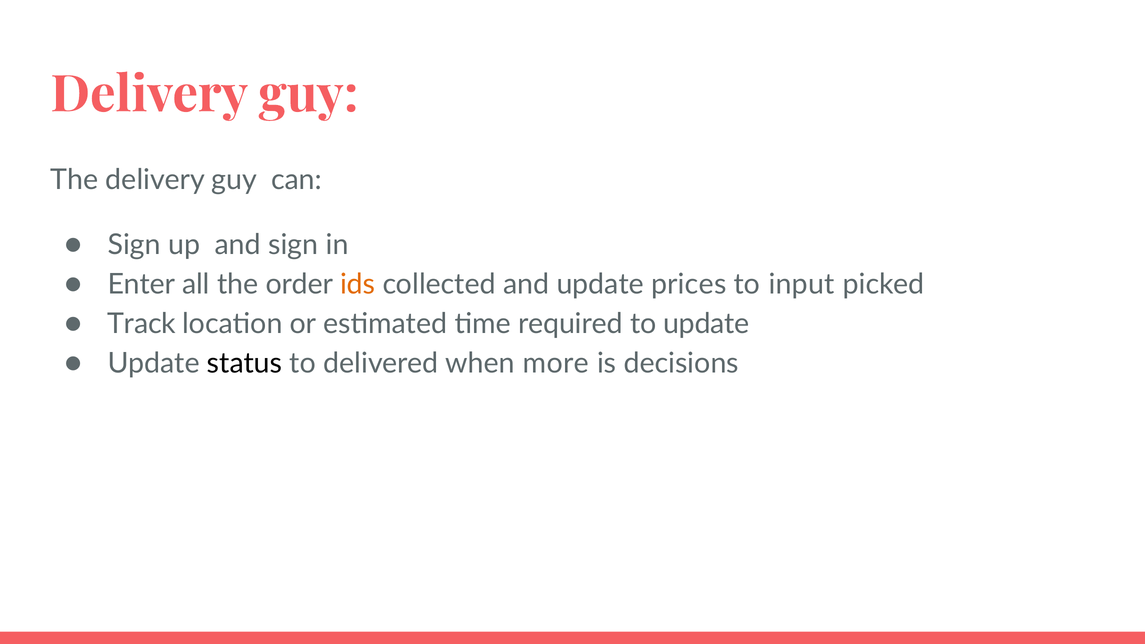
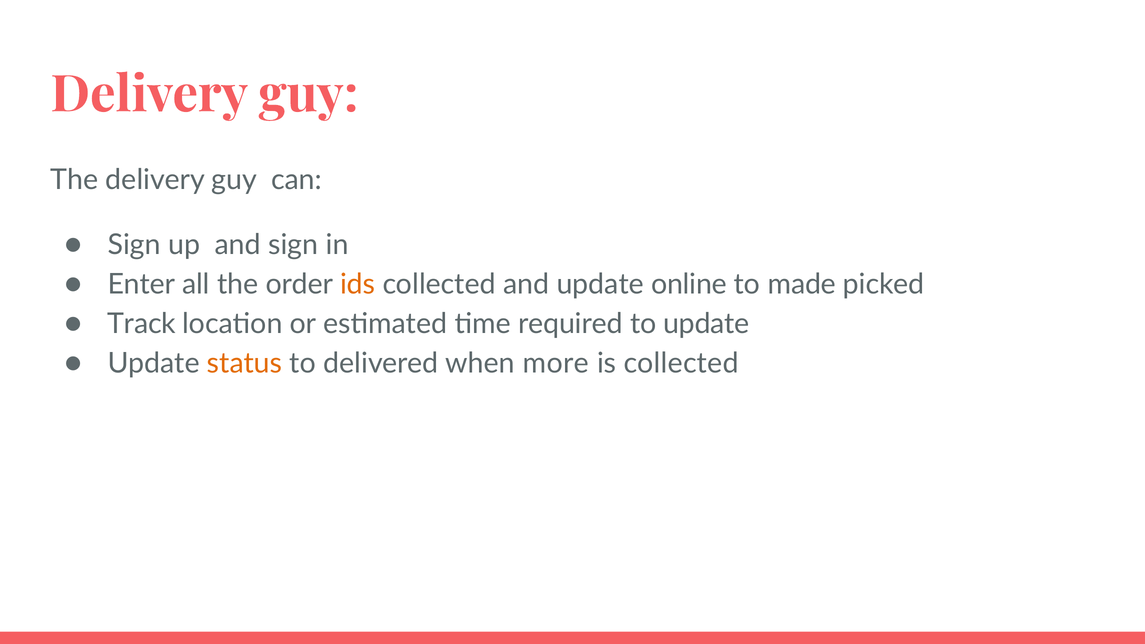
prices: prices -> online (689, 284)
input: input -> made (802, 284)
status colour: black -> orange (245, 363)
is decisions: decisions -> collected (681, 363)
